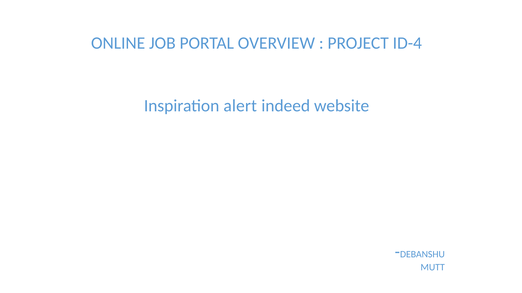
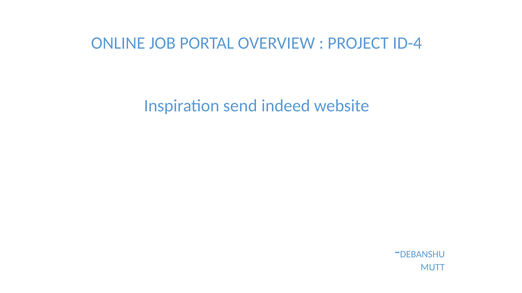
alert: alert -> send (240, 106)
